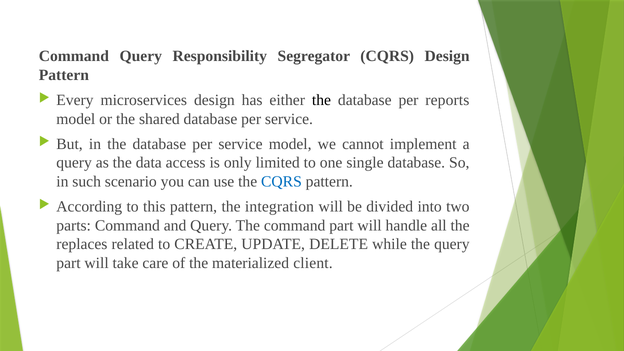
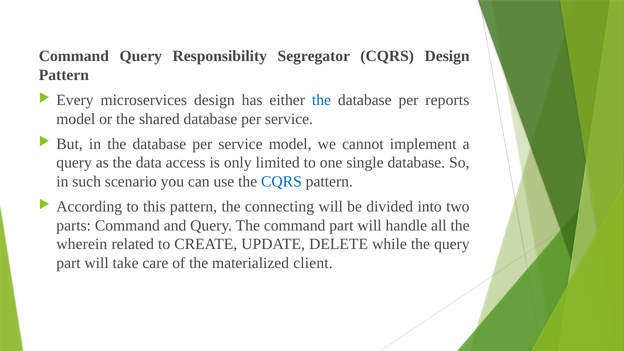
the colour: black -> blue (321, 100)
integration: integration -> connecting (280, 207)
replaces: replaces -> wherein (82, 244)
